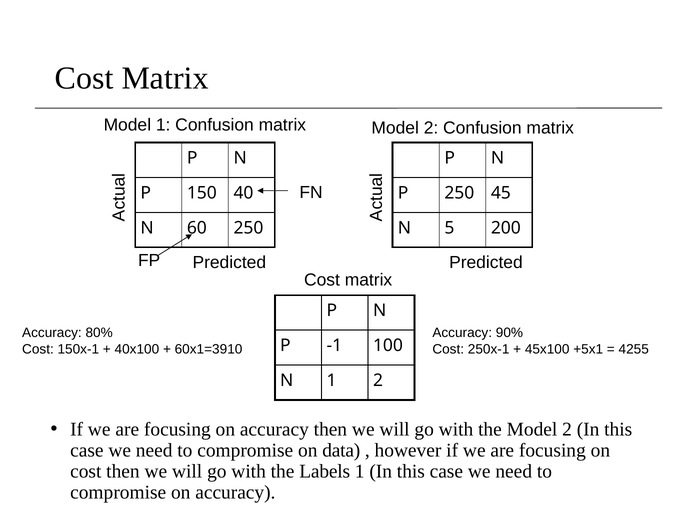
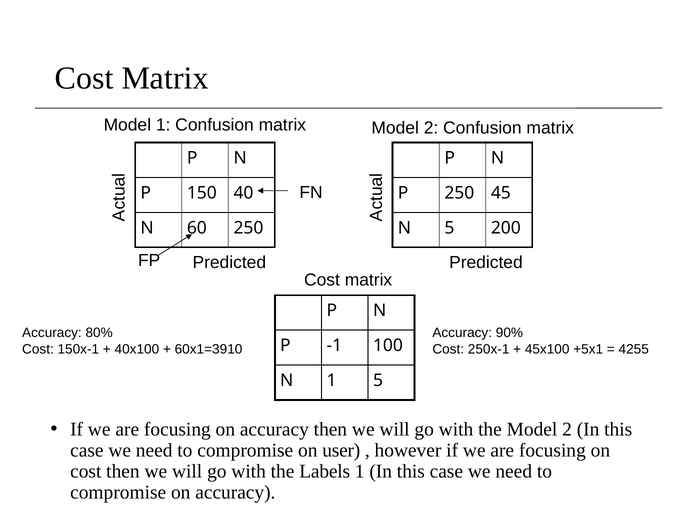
1 2: 2 -> 5 (378, 381)
data: data -> user (341, 451)
